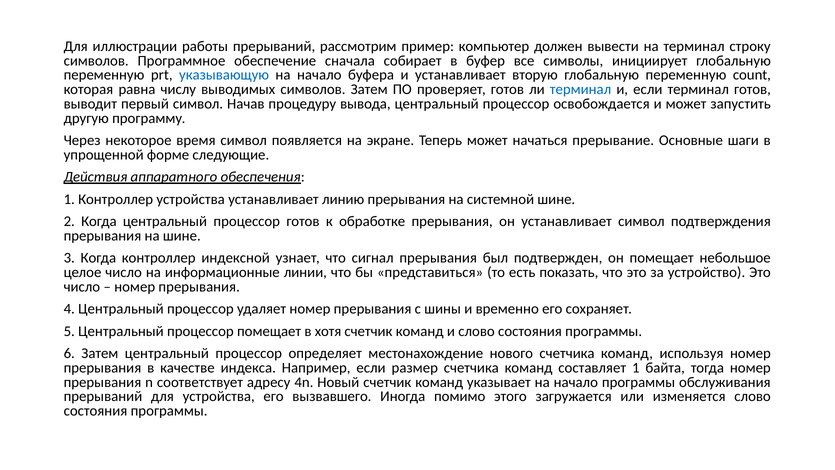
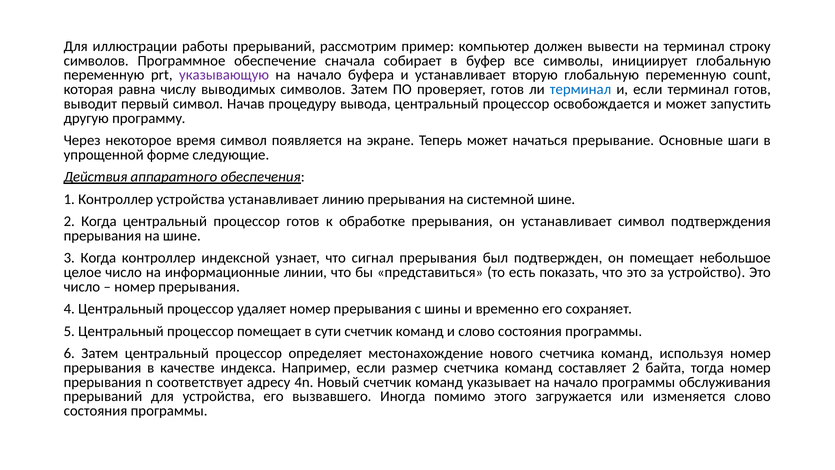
указывающую colour: blue -> purple (224, 75)
хотя: хотя -> сути (328, 331)
составляет 1: 1 -> 2 (636, 367)
